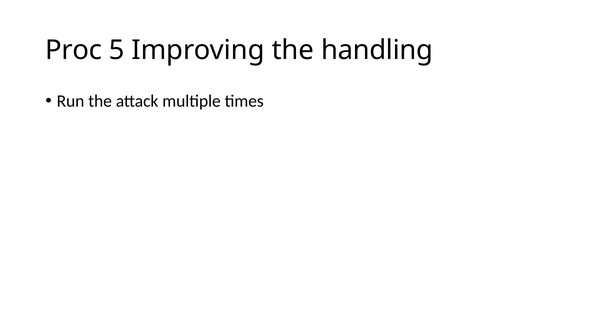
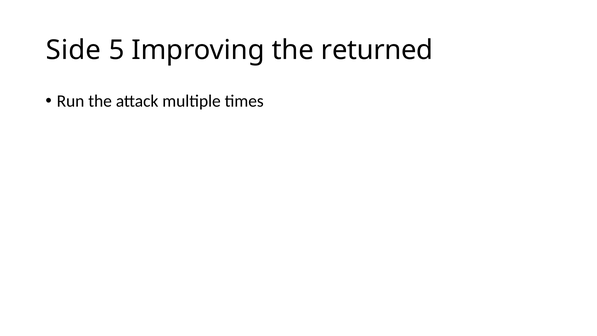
Proc: Proc -> Side (73, 50)
handling: handling -> returned (377, 50)
